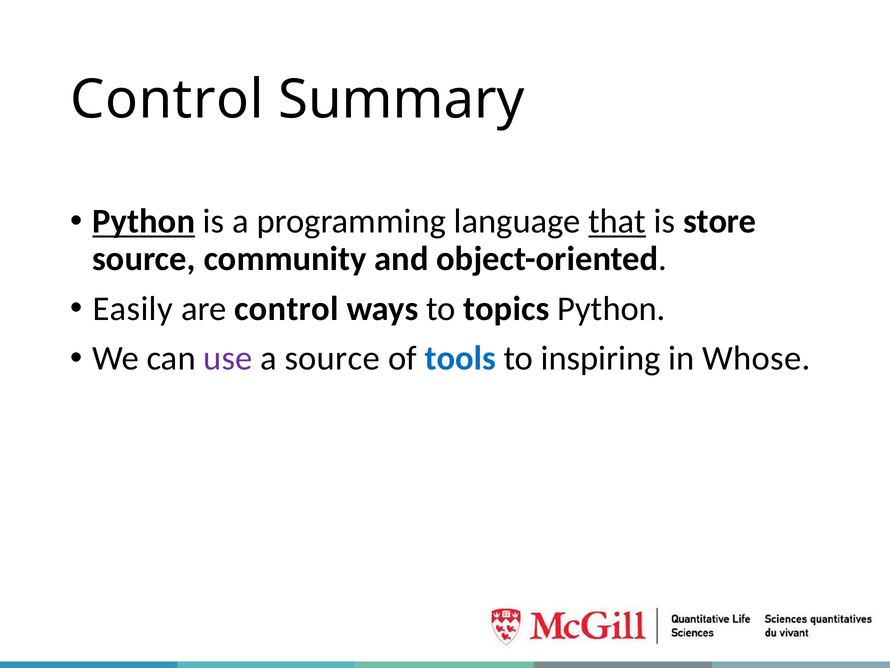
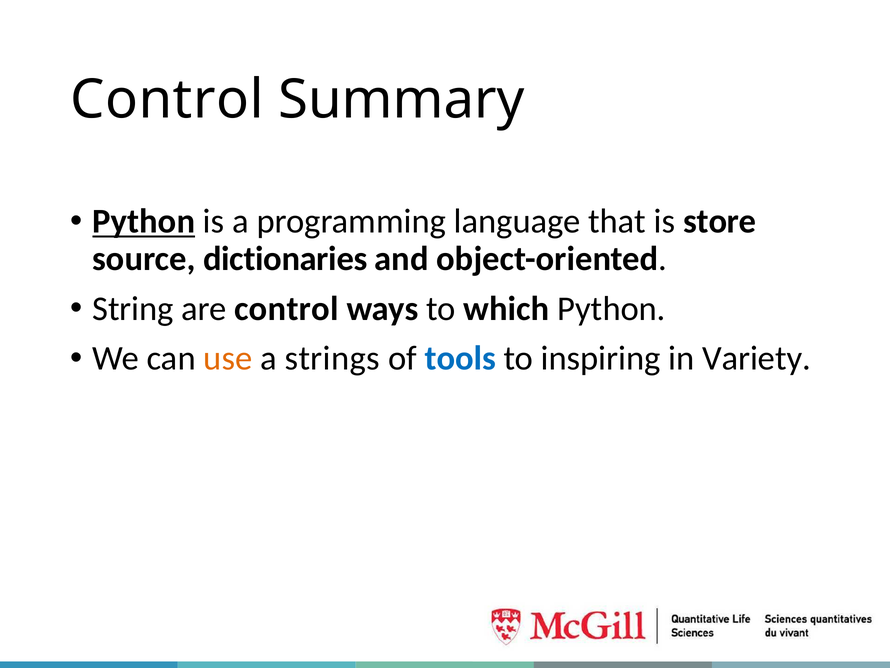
that underline: present -> none (617, 221)
community: community -> dictionaries (285, 259)
Easily: Easily -> String (133, 308)
topics: topics -> which (506, 308)
use colour: purple -> orange (228, 358)
a source: source -> strings (332, 358)
Whose: Whose -> Variety (757, 358)
